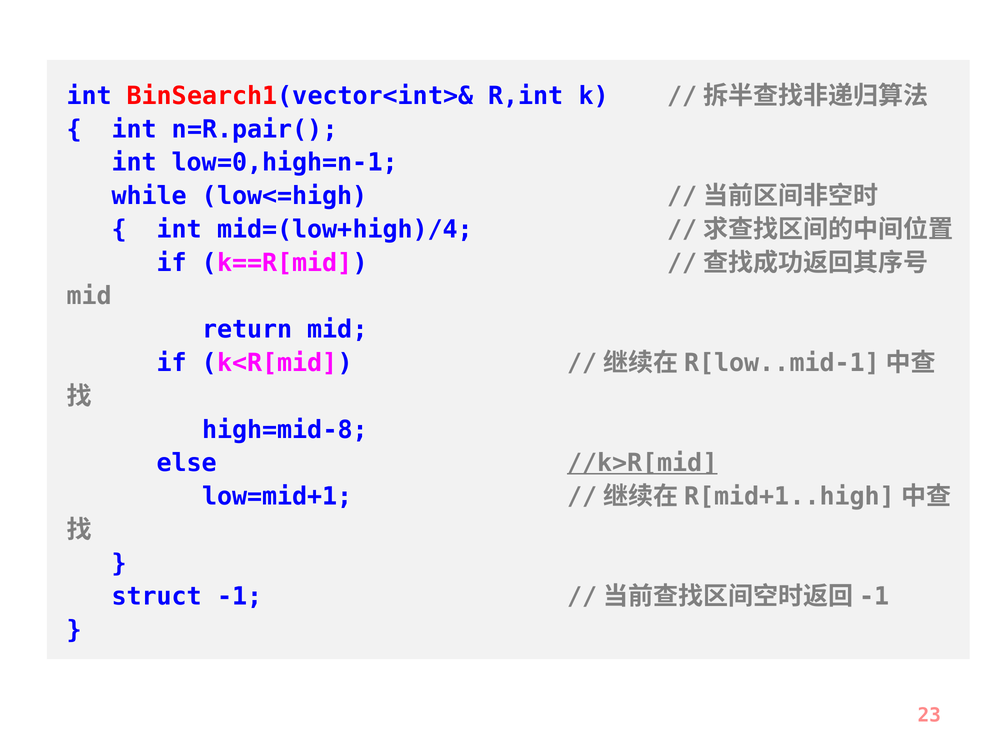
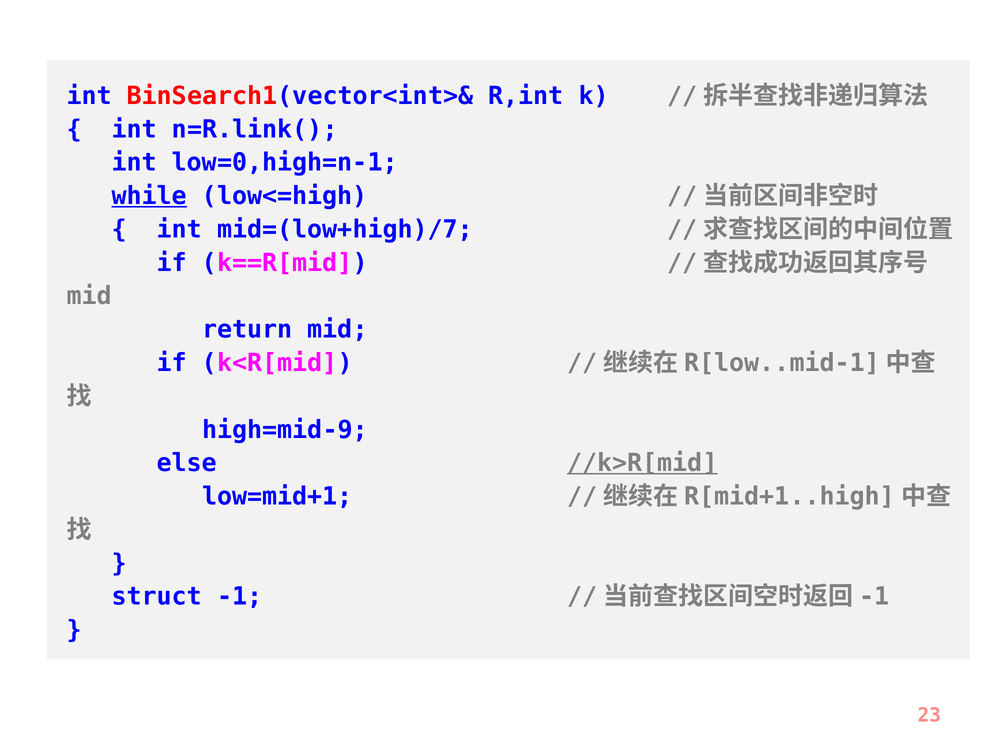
n=R.pair(: n=R.pair( -> n=R.link( (255, 129)
while underline: none -> present (149, 196)
mid=(low+high)/4: mid=(low+high)/4 -> mid=(low+high)/7 (345, 229)
high=mid-8: high=mid-8 -> high=mid-9 (285, 430)
